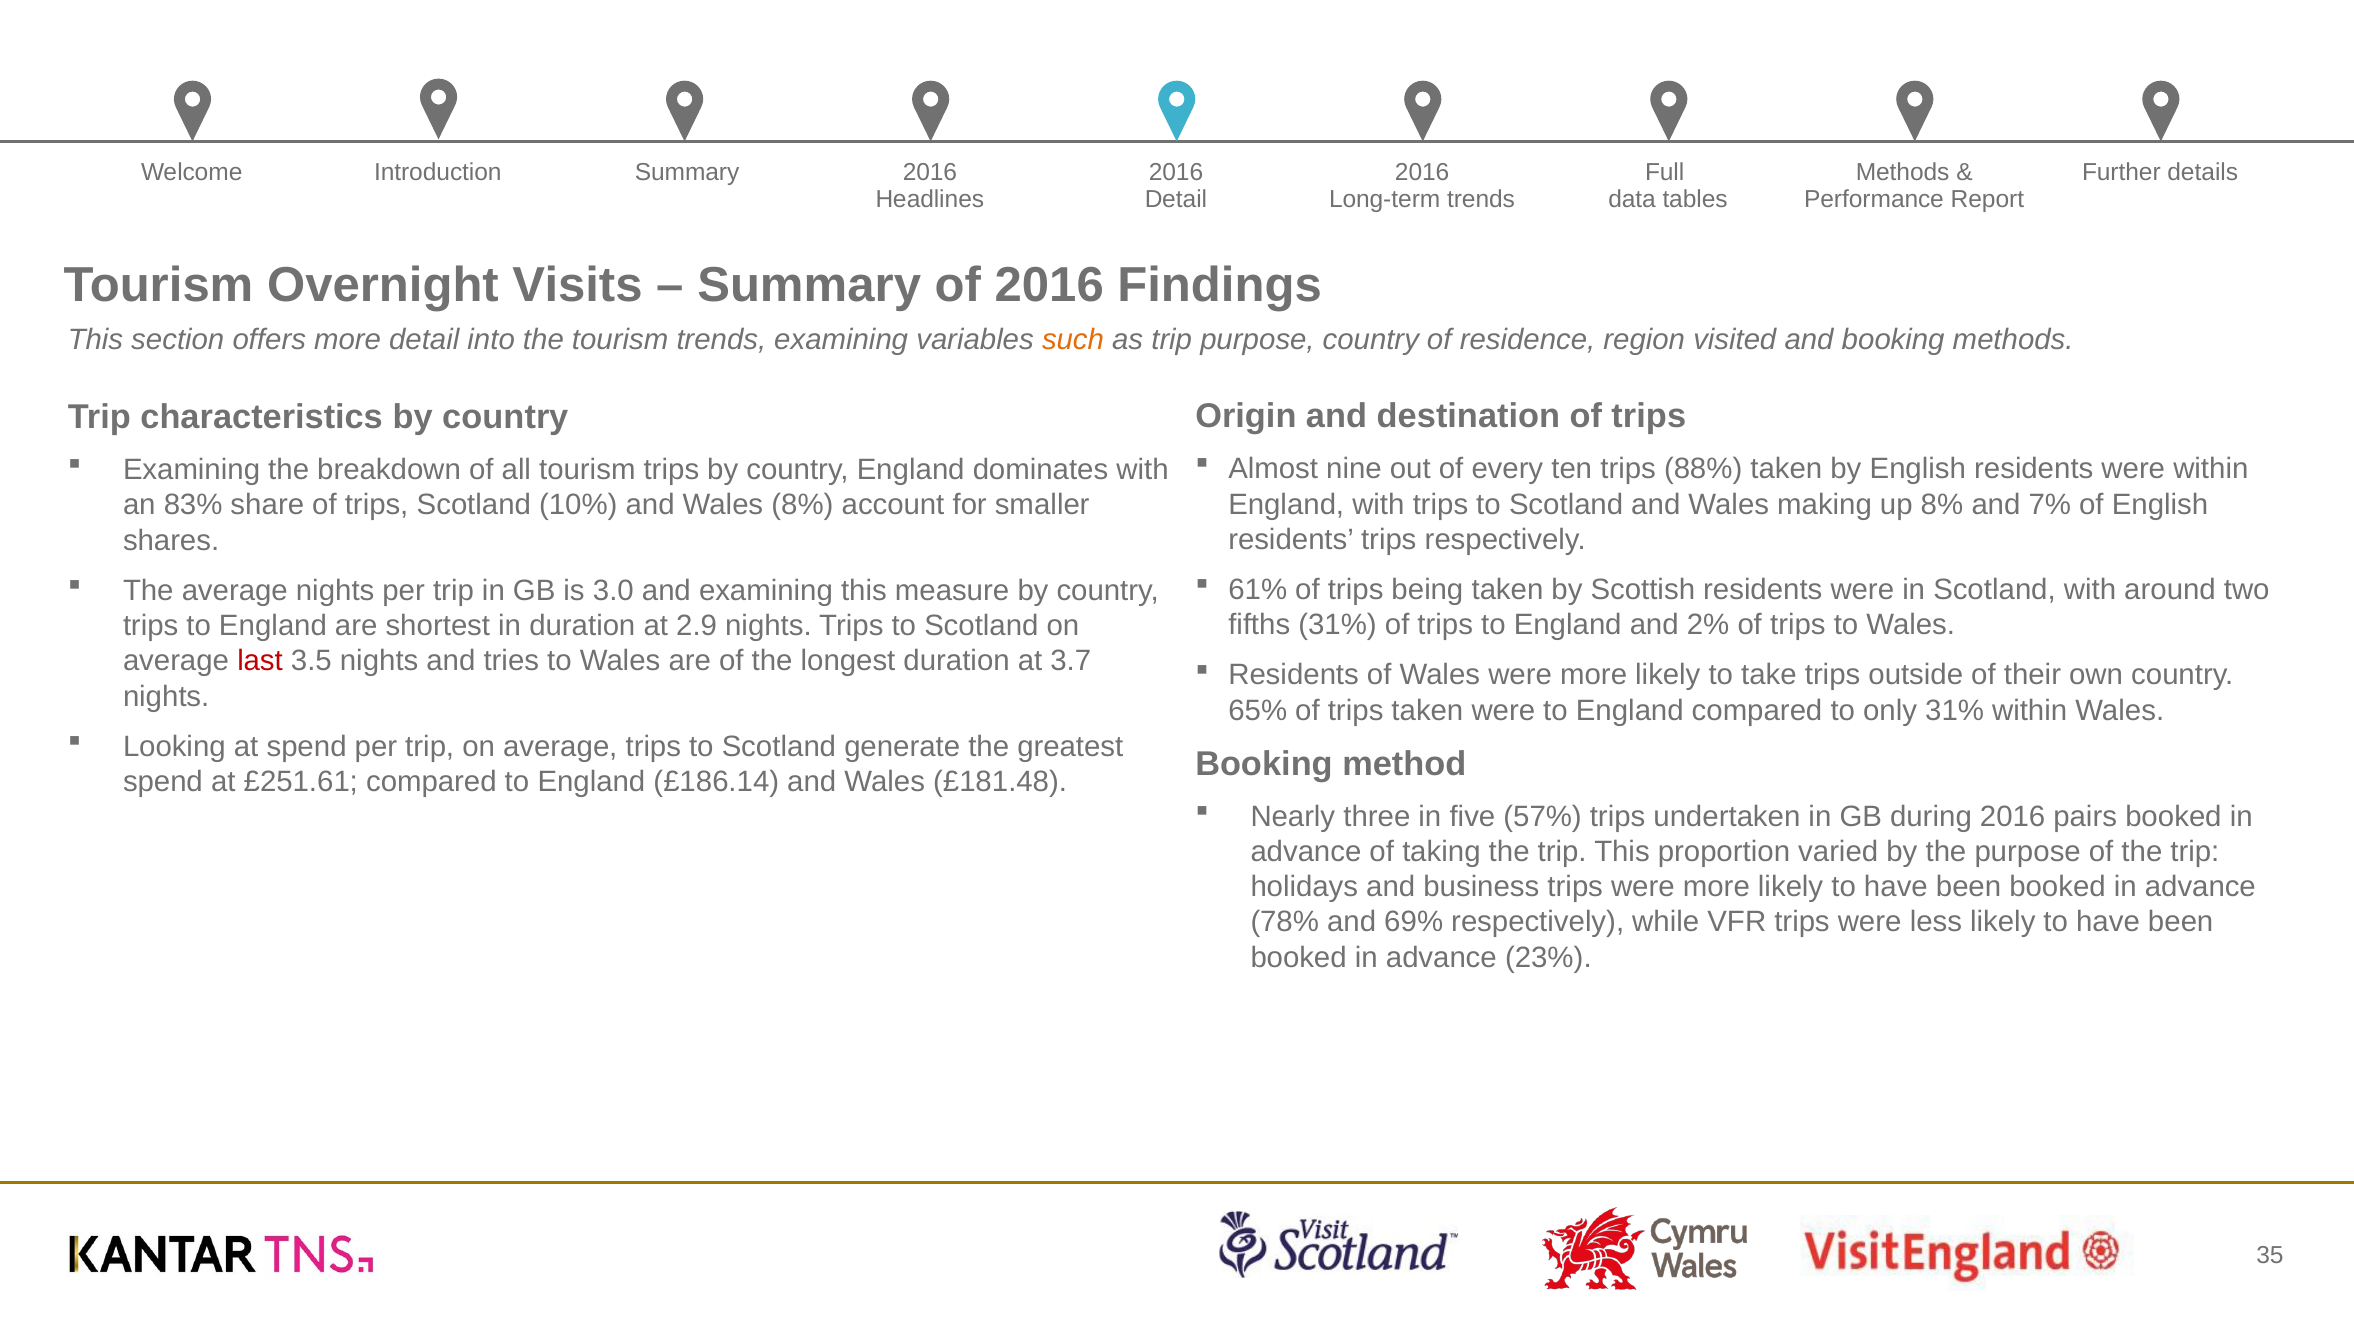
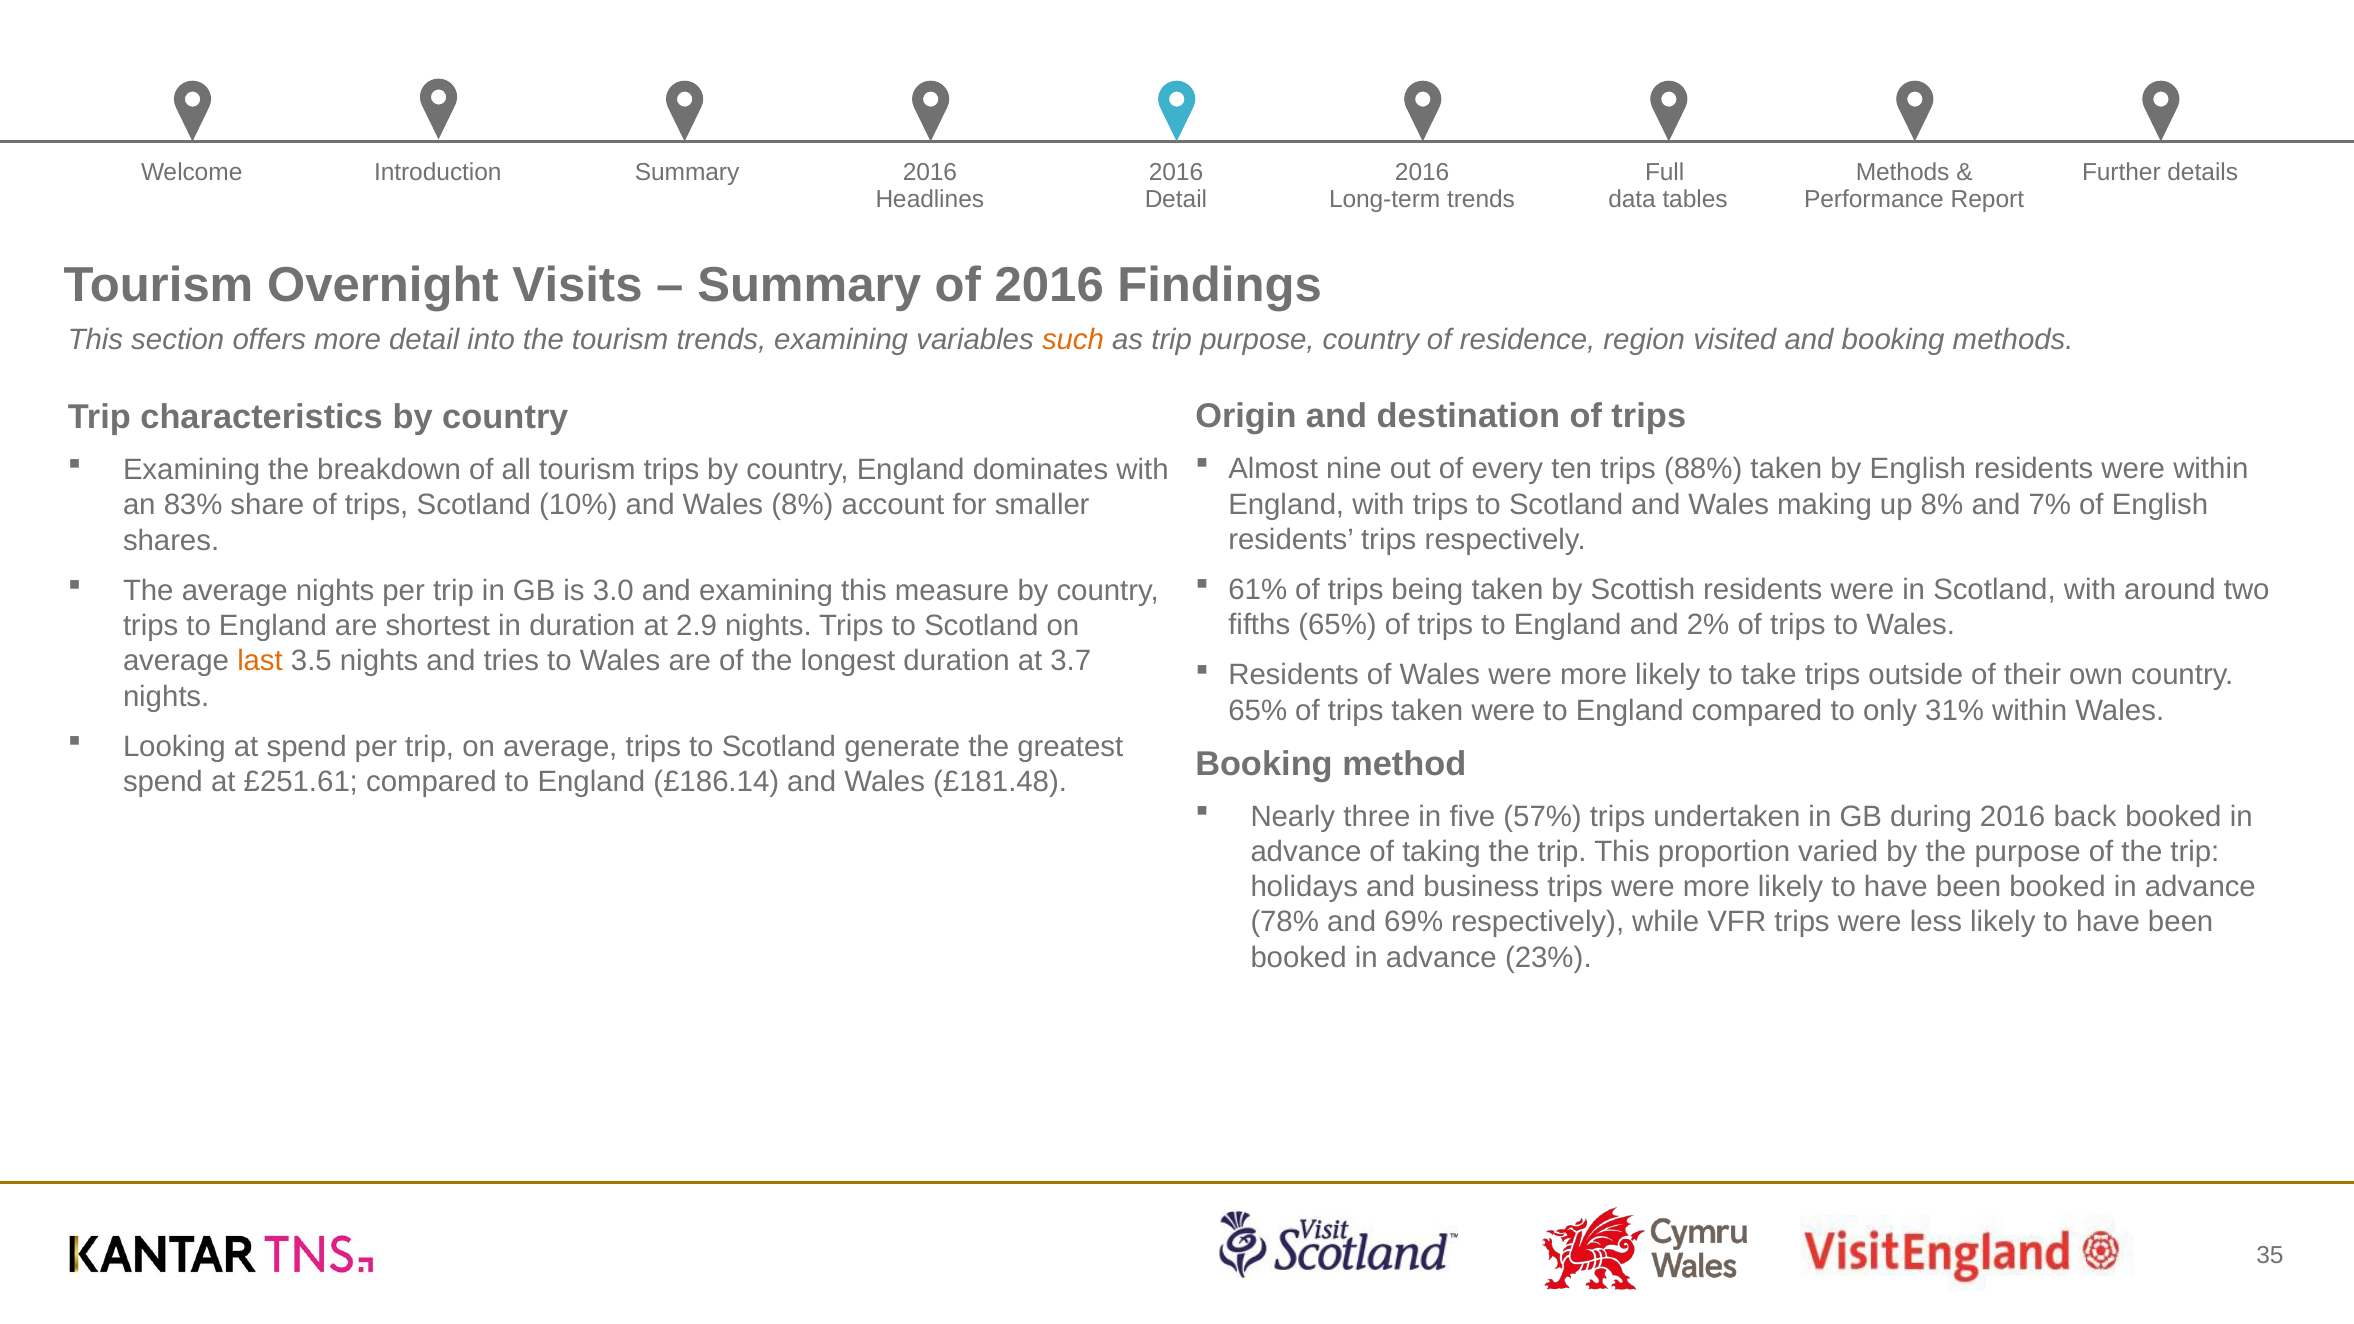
fifths 31%: 31% -> 65% (1338, 625)
last colour: red -> orange (260, 661)
pairs: pairs -> back (2085, 816)
